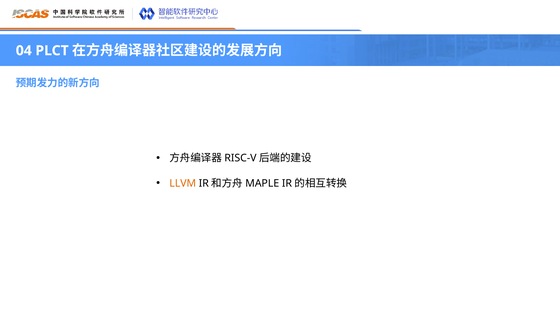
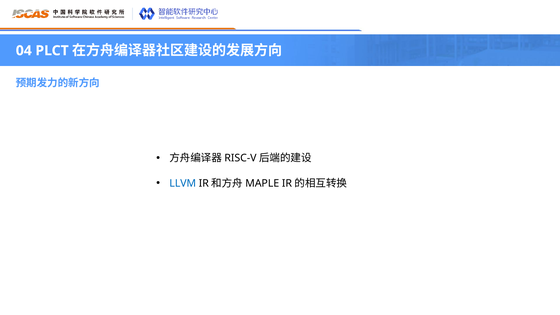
LLVM colour: orange -> blue (183, 183)
